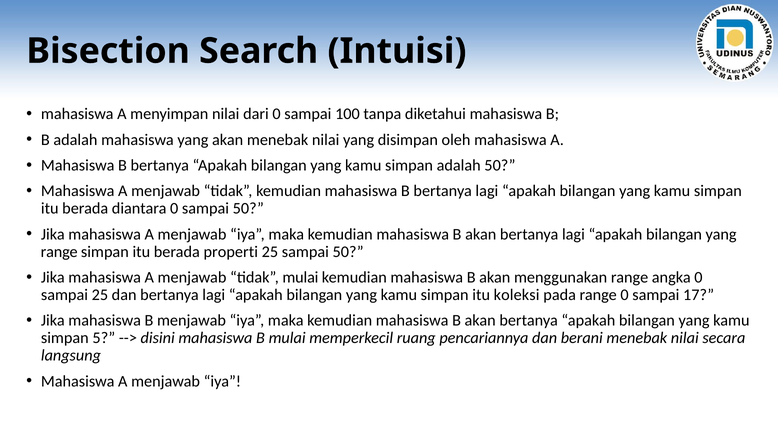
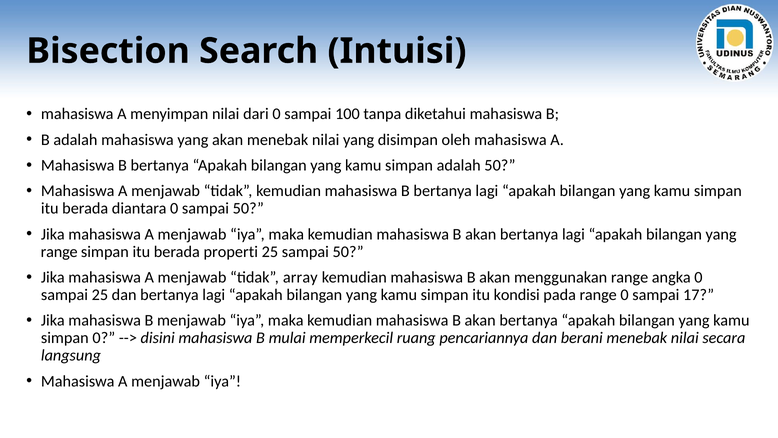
tidak mulai: mulai -> array (300, 277)
koleksi: koleksi -> kondisi (517, 295)
simpan 5: 5 -> 0 (104, 338)
